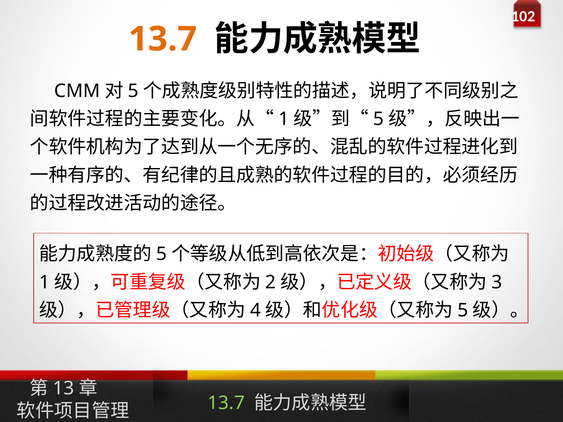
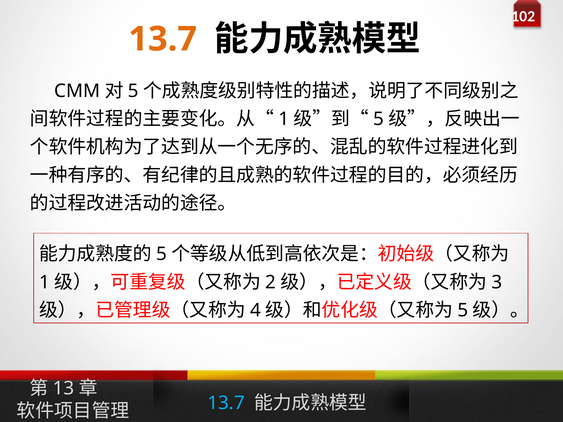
13.7 colour: light green -> light blue (226, 403)
